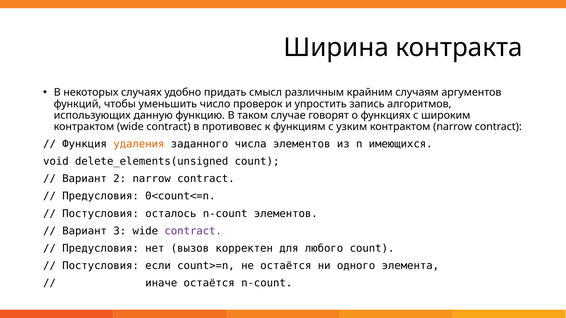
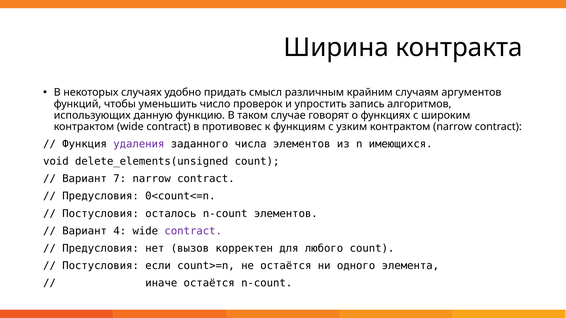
удаления colour: orange -> purple (139, 144)
2: 2 -> 7 (120, 179)
3: 3 -> 4 (120, 231)
